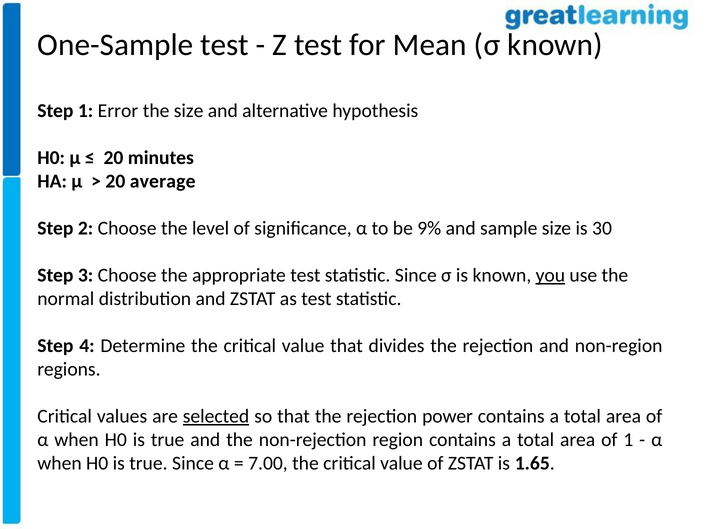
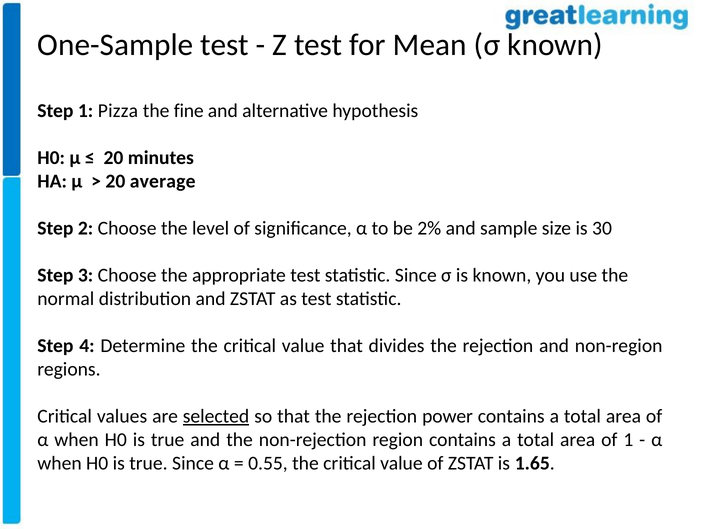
Error: Error -> Pizza (118, 111)
the size: size -> fine (189, 111)
9%: 9% -> 2% (429, 228)
you underline: present -> none (550, 275)
7.00: 7.00 -> 0.55 (268, 463)
